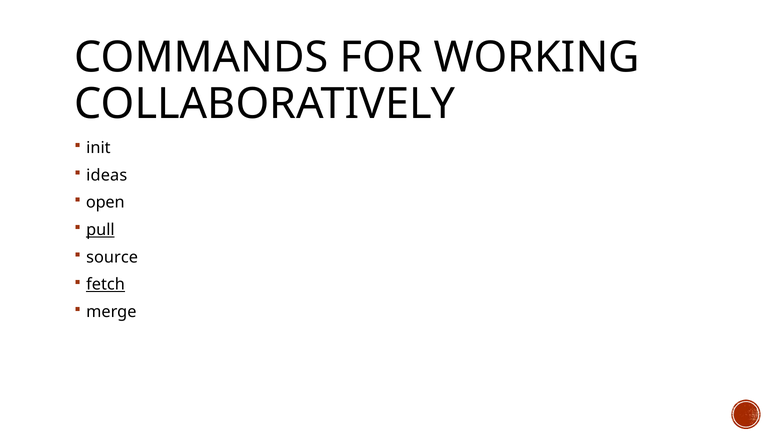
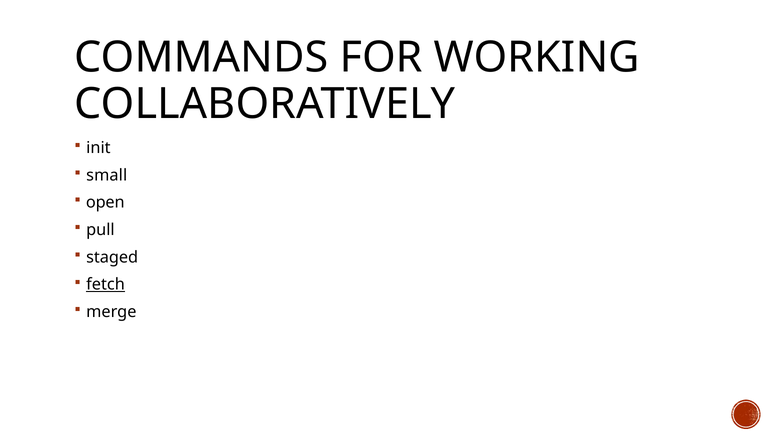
ideas: ideas -> small (107, 175)
pull underline: present -> none (100, 230)
source: source -> staged (112, 257)
